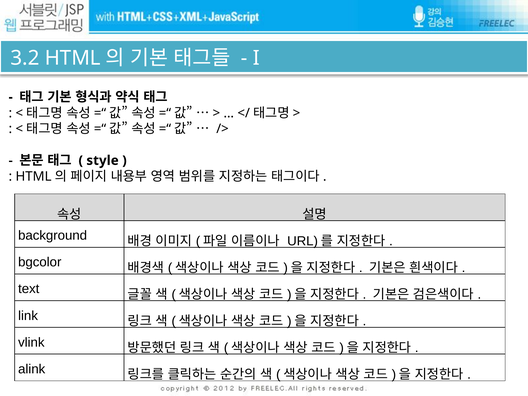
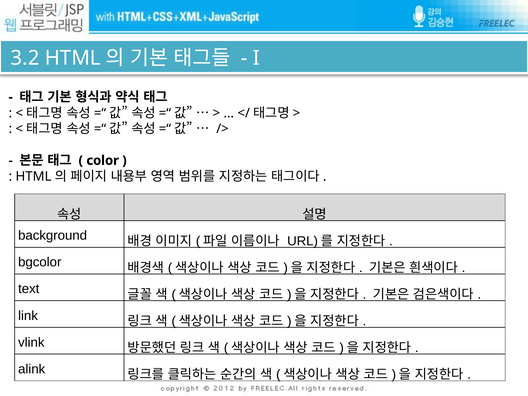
style: style -> color (103, 161)
